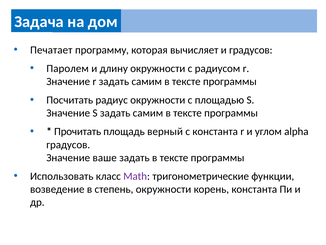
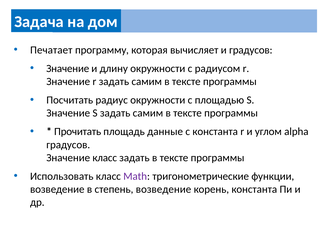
Паролем: Паролем -> Значение (68, 68)
верный: верный -> данные (165, 131)
Значение ваше: ваше -> класс (105, 157)
степень окружности: окружности -> возведение (163, 189)
